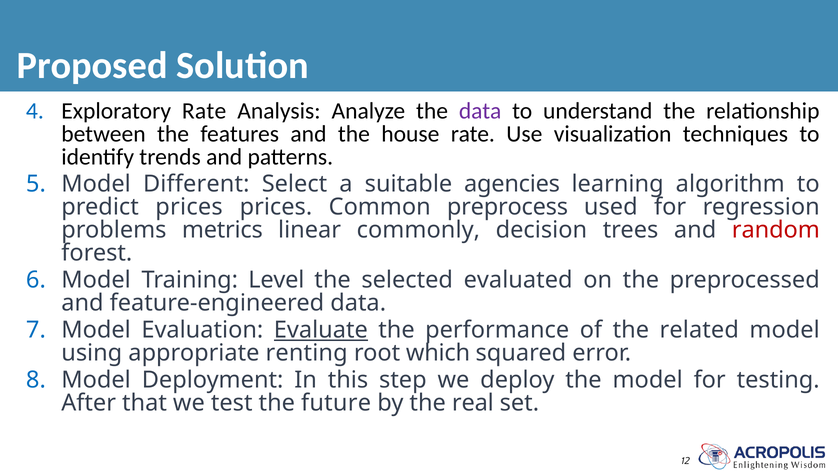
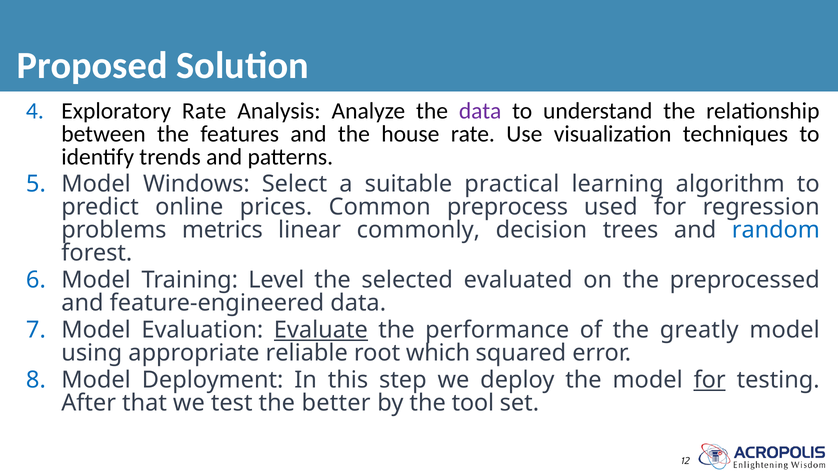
Different: Different -> Windows (196, 184)
agencies: agencies -> practical (512, 184)
predict prices: prices -> online (189, 207)
random colour: red -> blue (776, 230)
related: related -> greatly (699, 330)
renting: renting -> reliable (307, 353)
for underline: none -> present (710, 380)
future: future -> better (336, 403)
real: real -> tool (473, 403)
